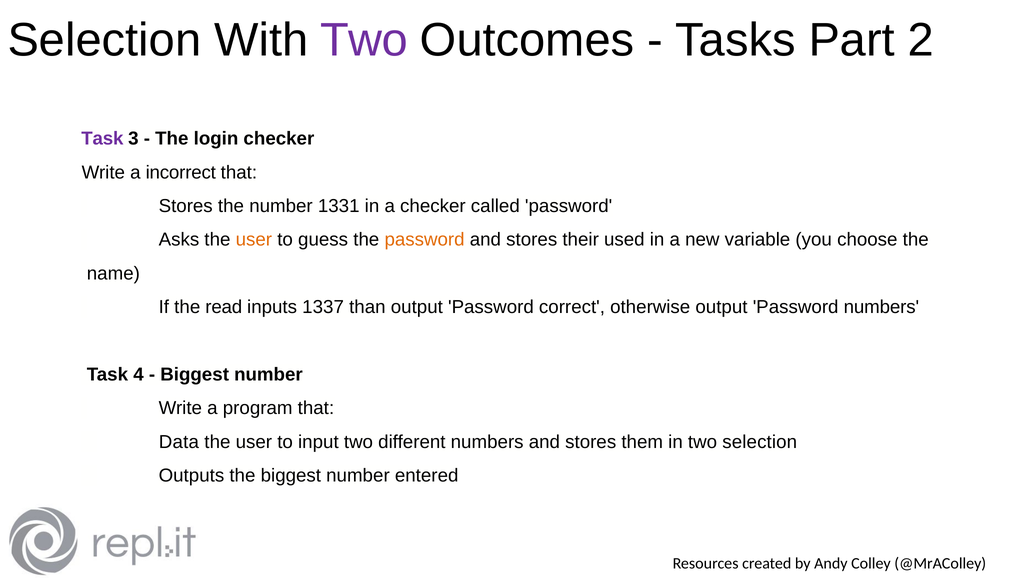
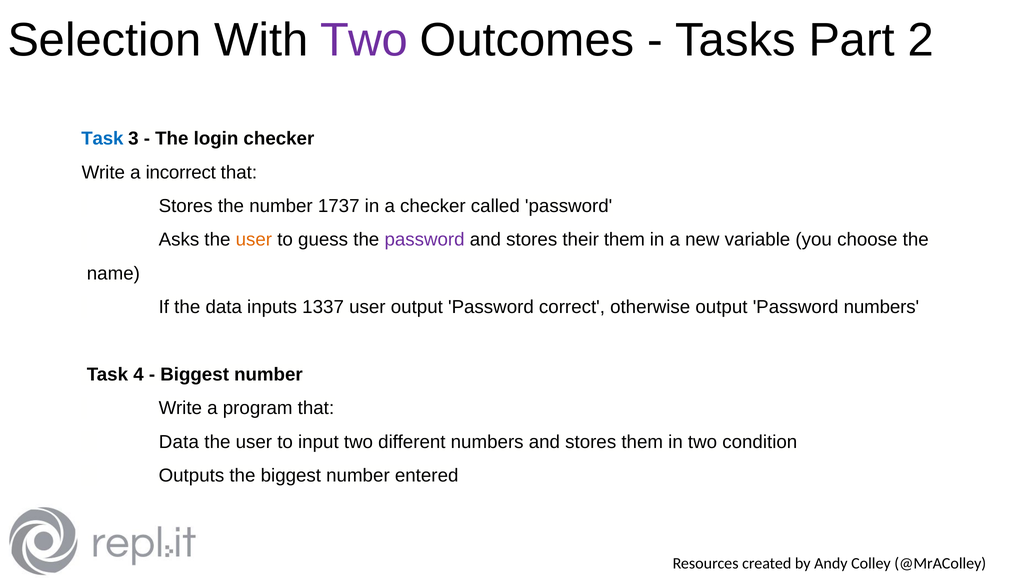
Task colour: purple -> blue (102, 139)
1331: 1331 -> 1737 (339, 206)
password colour: orange -> purple (425, 240)
their used: used -> them (624, 240)
the read: read -> data (224, 307)
1337 than: than -> user (367, 307)
two selection: selection -> condition (760, 442)
